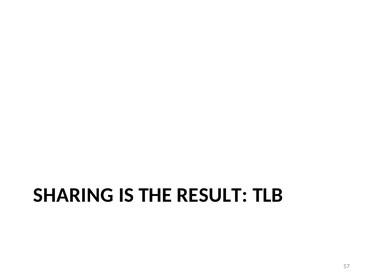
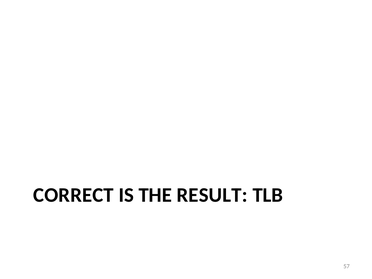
SHARING: SHARING -> CORRECT (73, 195)
